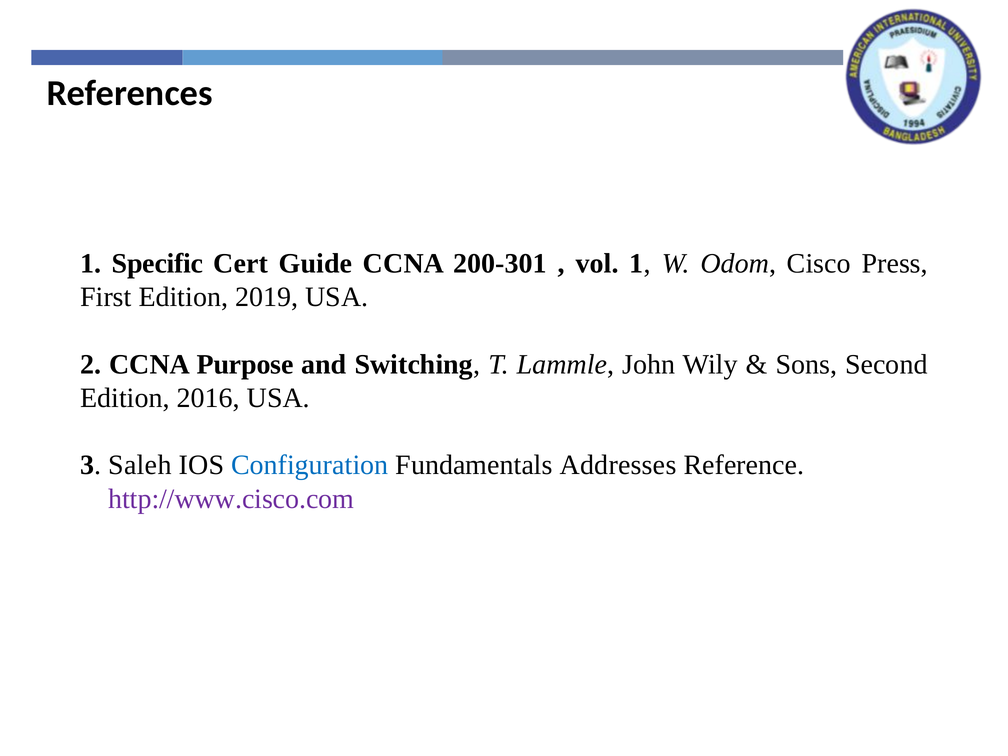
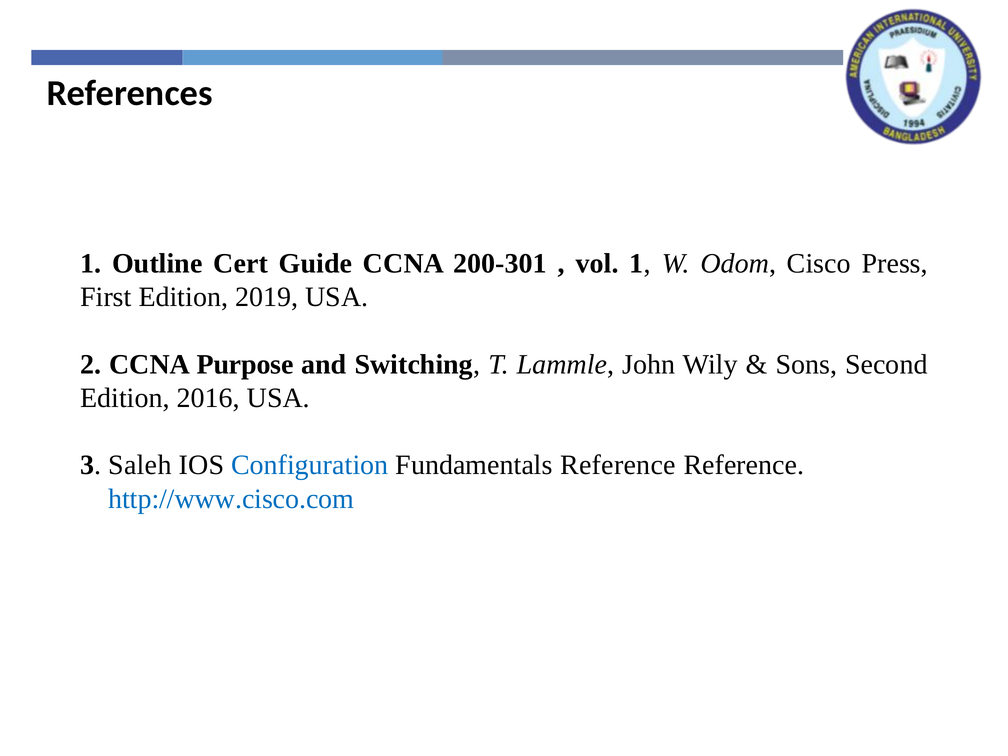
Specific: Specific -> Outline (157, 263)
Fundamentals Addresses: Addresses -> Reference (618, 465)
http://www.cisco.com colour: purple -> blue (231, 499)
